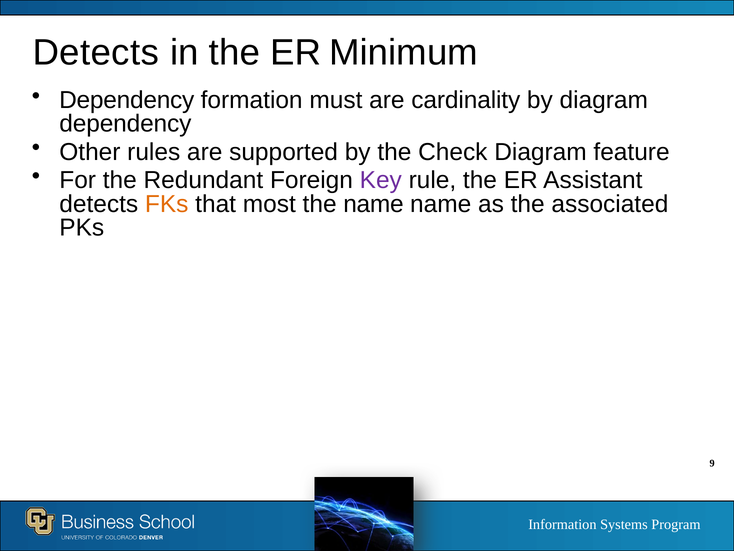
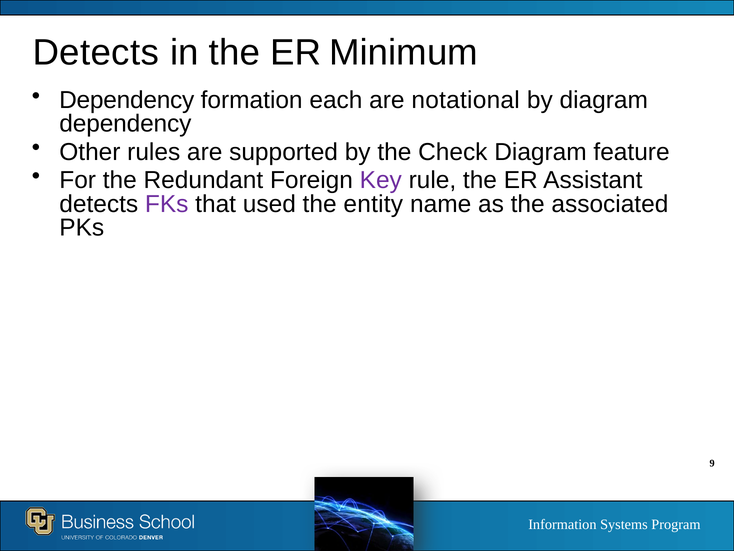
must: must -> each (336, 100)
cardinality: cardinality -> notational (466, 100)
FKs colour: orange -> purple (167, 204)
most: most -> used (269, 204)
the name: name -> entity (373, 204)
